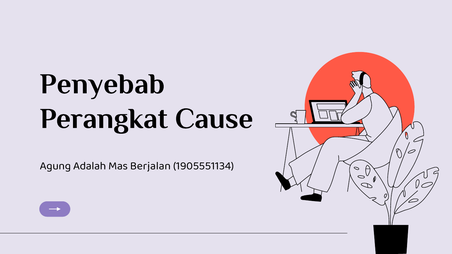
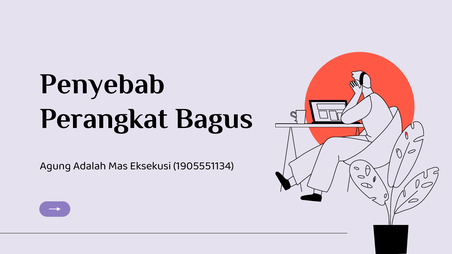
Cause: Cause -> Bagus (214, 119)
Berjalan: Berjalan -> Eksekusi (151, 166)
